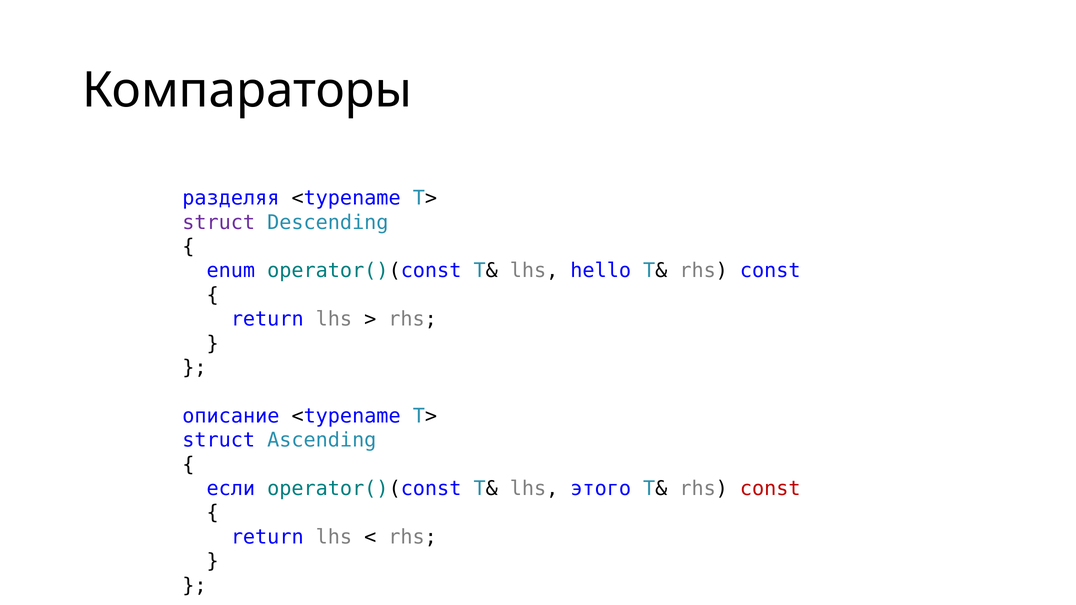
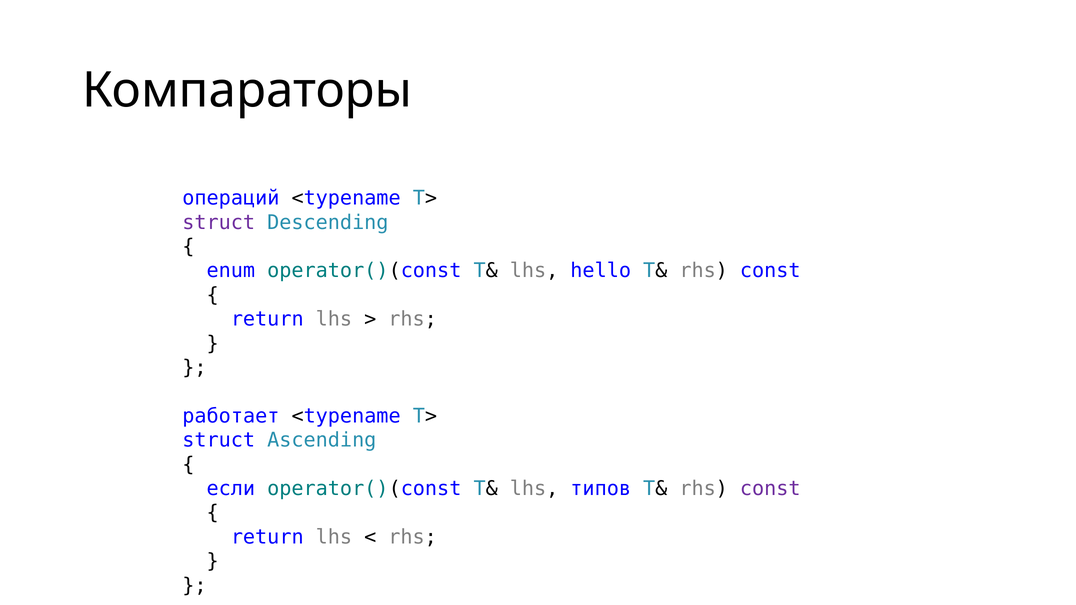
разделяя: разделяя -> операций (231, 198)
описание: описание -> работает (231, 416)
этого: этого -> типов (601, 489)
const colour: red -> purple (770, 489)
